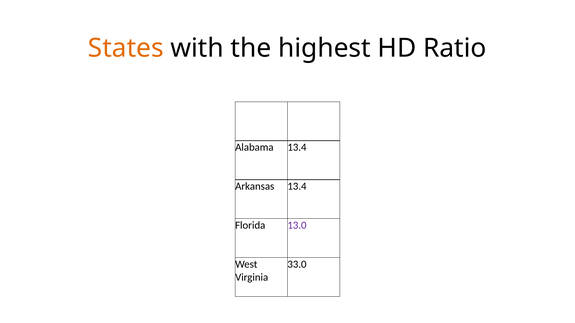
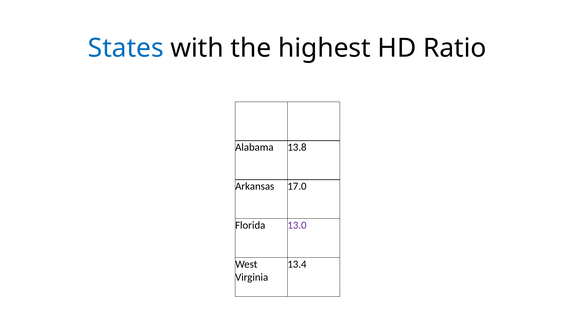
States colour: orange -> blue (126, 48)
Alabama 13.4: 13.4 -> 13.8 (297, 148)
Arkansas 13.4: 13.4 -> 17.0 (297, 187)
33.0: 33.0 -> 13.4 (297, 265)
